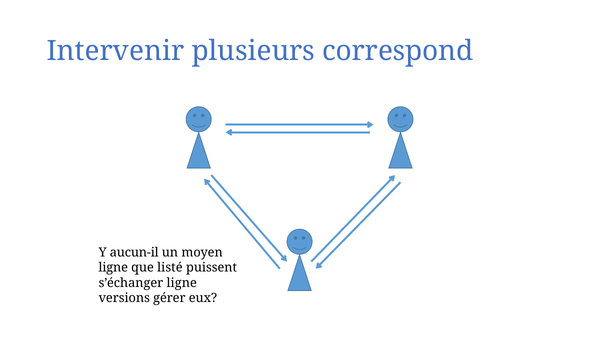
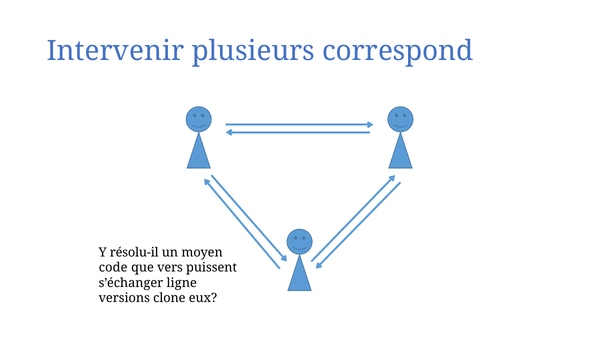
aucun-il: aucun-il -> résolu-il (134, 253)
ligne: ligne -> code (113, 268)
listé: listé -> vers (170, 268)
gérer: gérer -> clone (169, 298)
